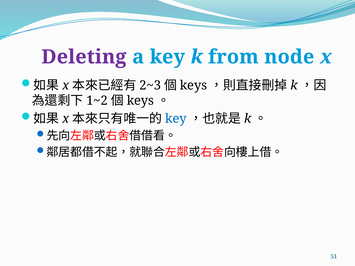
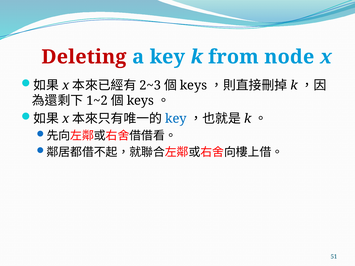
Deleting colour: purple -> red (84, 57)
